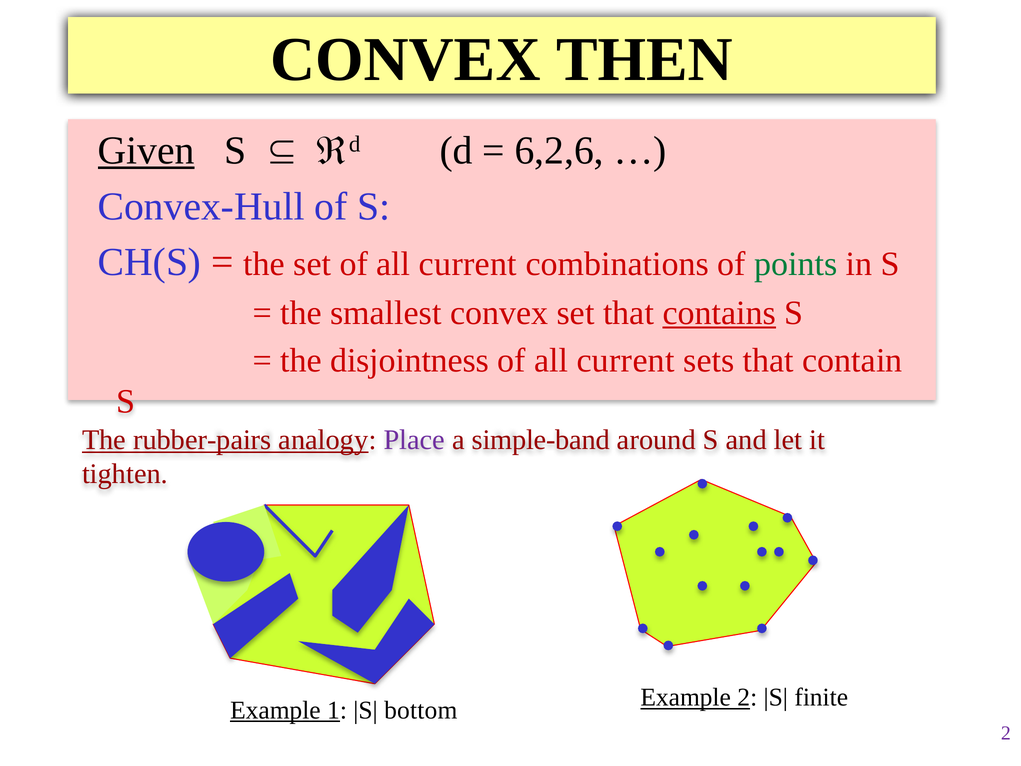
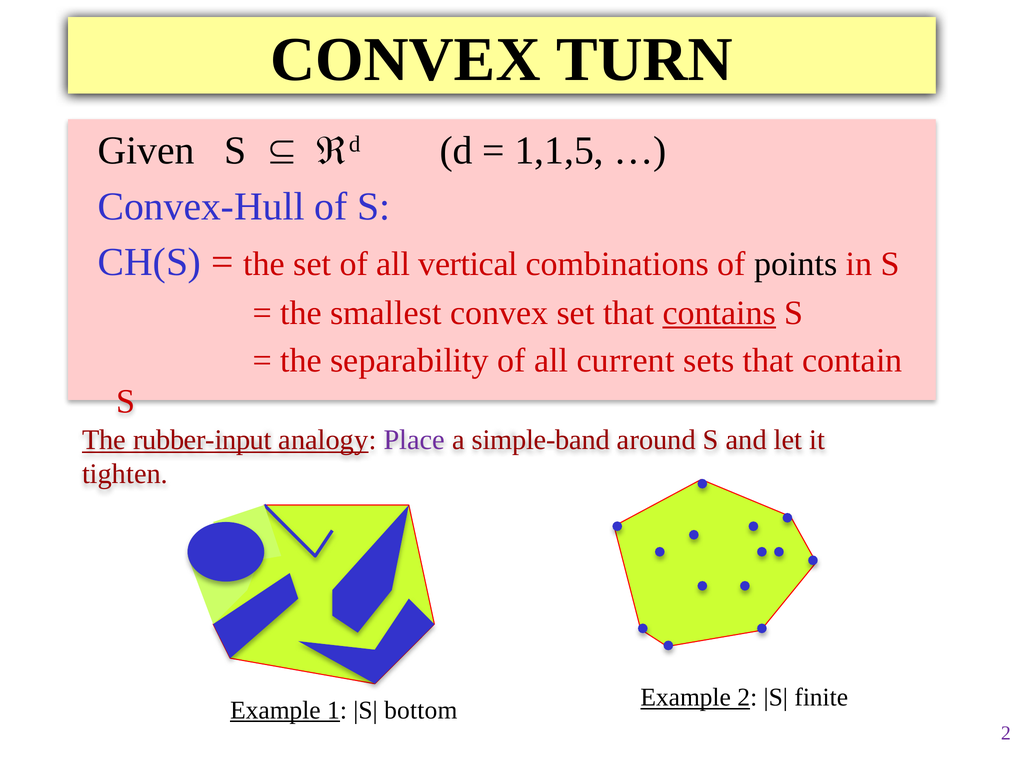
THEN: THEN -> TURN (645, 60)
Given underline: present -> none (146, 151)
6,2,6: 6,2,6 -> 1,1,5 (559, 151)
set of all current: current -> vertical (468, 264)
points colour: green -> black (796, 264)
disjointness: disjointness -> separability (410, 360)
rubber-pairs: rubber-pairs -> rubber-input (202, 440)
